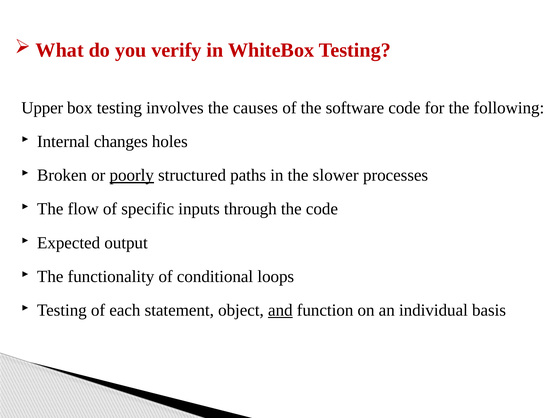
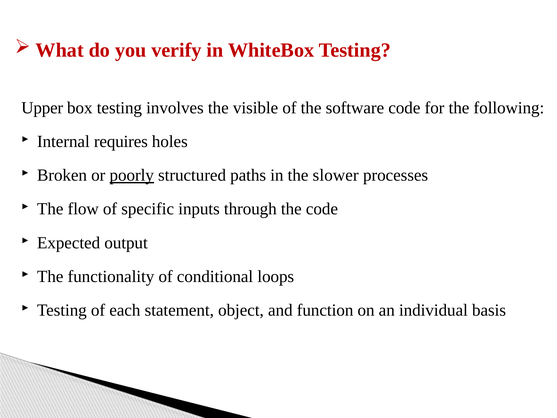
causes: causes -> visible (256, 108)
changes: changes -> requires (121, 142)
and underline: present -> none (280, 310)
